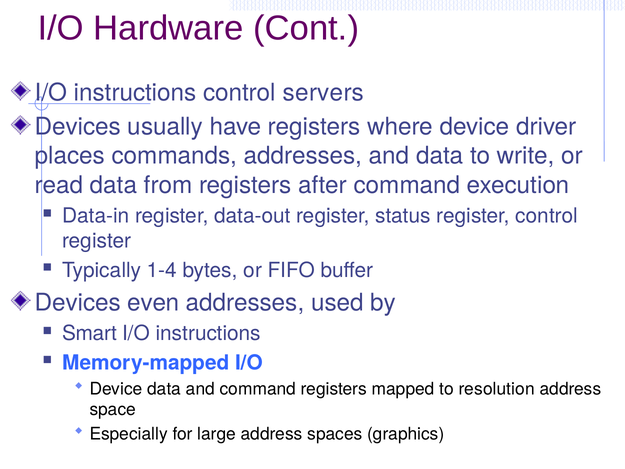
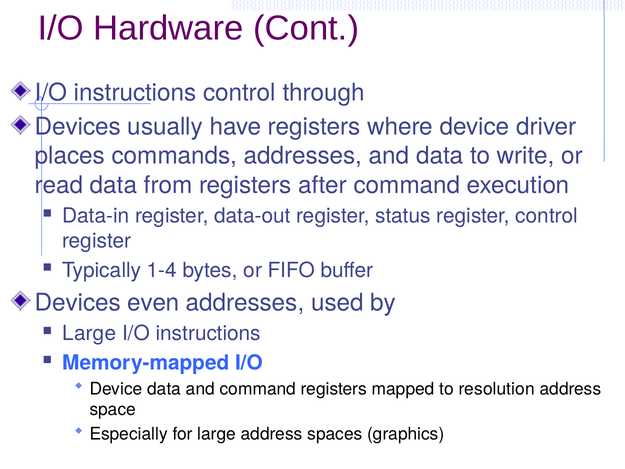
servers: servers -> through (324, 93)
Smart: Smart -> Large (89, 333)
